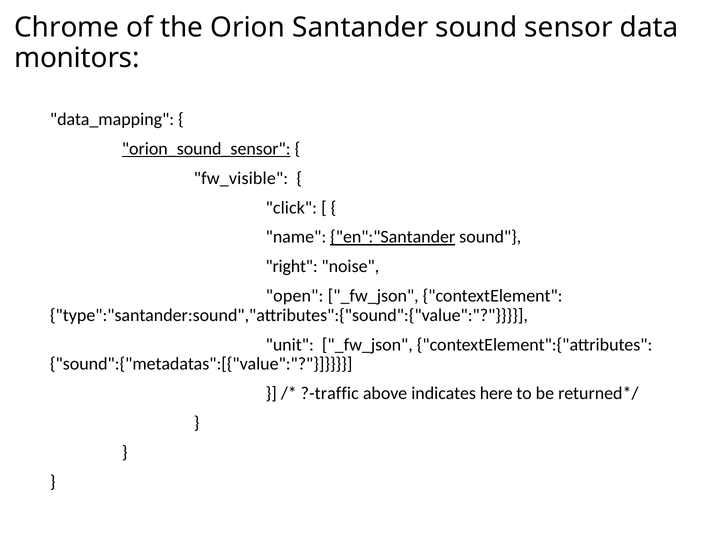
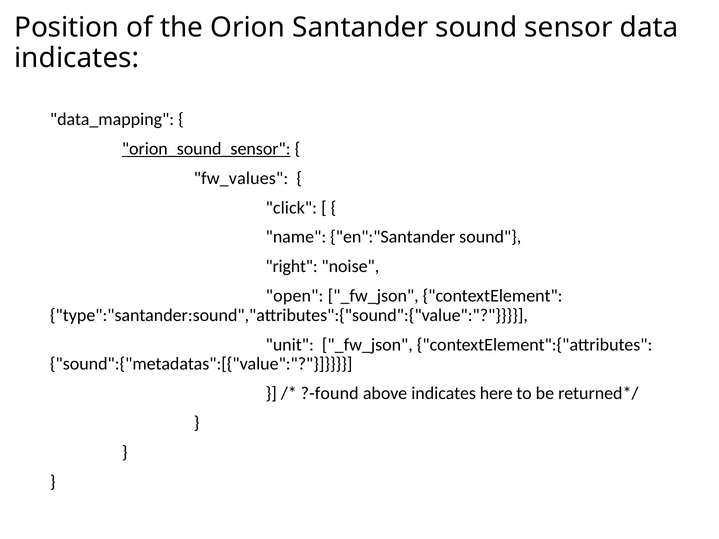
Chrome: Chrome -> Position (67, 28)
monitors: monitors -> indicates (77, 58)
fw_visible: fw_visible -> fw_values (241, 178)
en":"Santander underline: present -> none (393, 237)
?-traffic: ?-traffic -> ?-found (330, 394)
